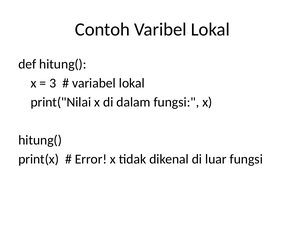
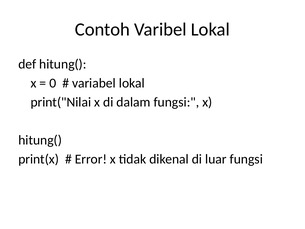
3: 3 -> 0 (53, 83)
